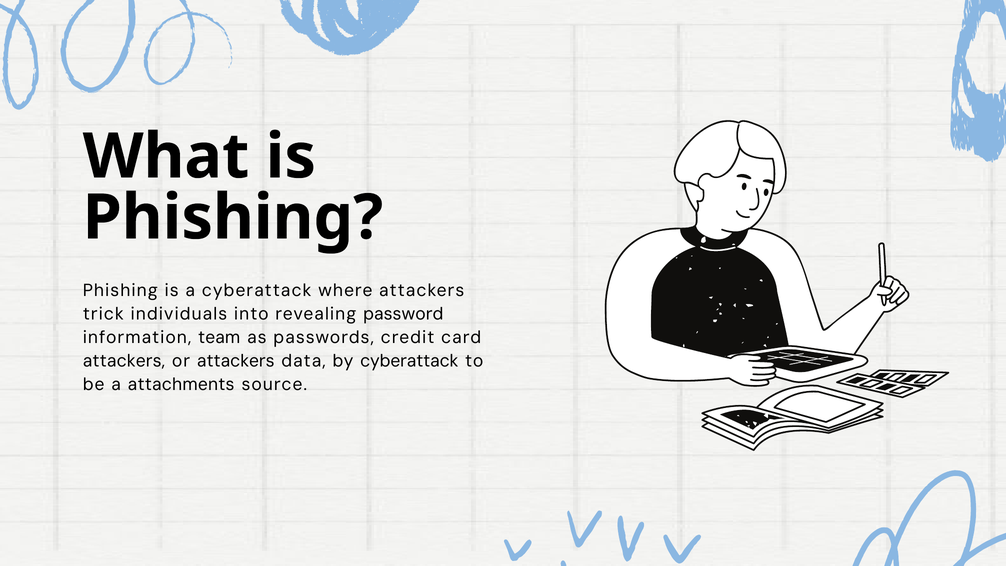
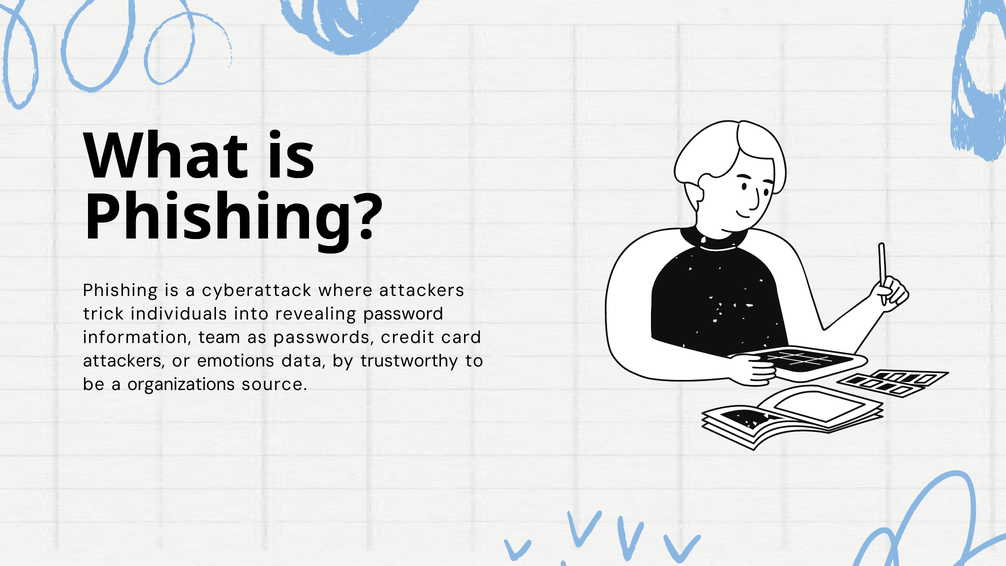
or attackers: attackers -> emotions (236, 361)
by cyberattack: cyberattack -> trustworthy (409, 361)
attachments: attachments -> organizations (181, 385)
